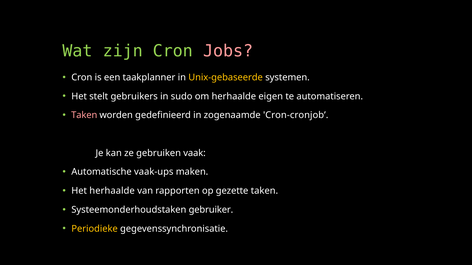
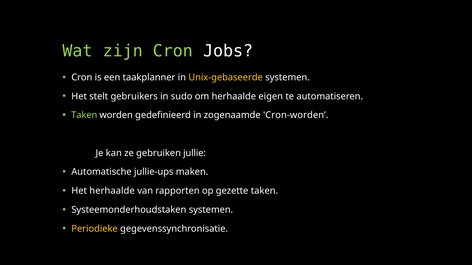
Jobs colour: pink -> white (228, 51)
Taken colour: pink -> light green (84, 115)
Cron-cronjob: Cron-cronjob -> Cron-worden (296, 115)
vaak: vaak -> jullie (195, 153)
vaak-ups: vaak-ups -> jullie-ups (154, 172)
Systeemonderhoudstaken gebruiker: gebruiker -> systemen (211, 210)
